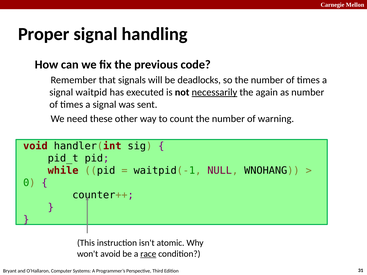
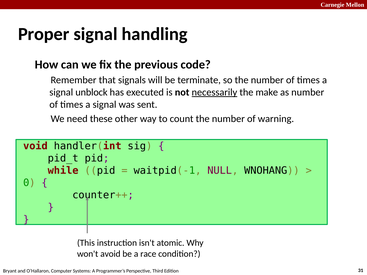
deadlocks: deadlocks -> terminate (199, 80)
waitpid: waitpid -> unblock (91, 92)
again: again -> make (267, 92)
race underline: present -> none (148, 254)
